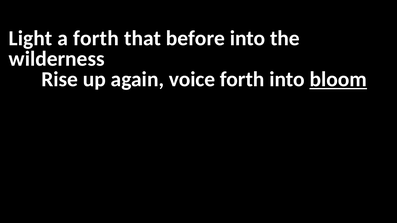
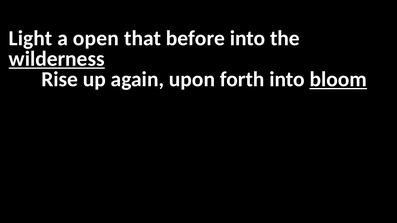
a forth: forth -> open (96, 38)
wilderness underline: none -> present (57, 59)
voice: voice -> upon (192, 80)
